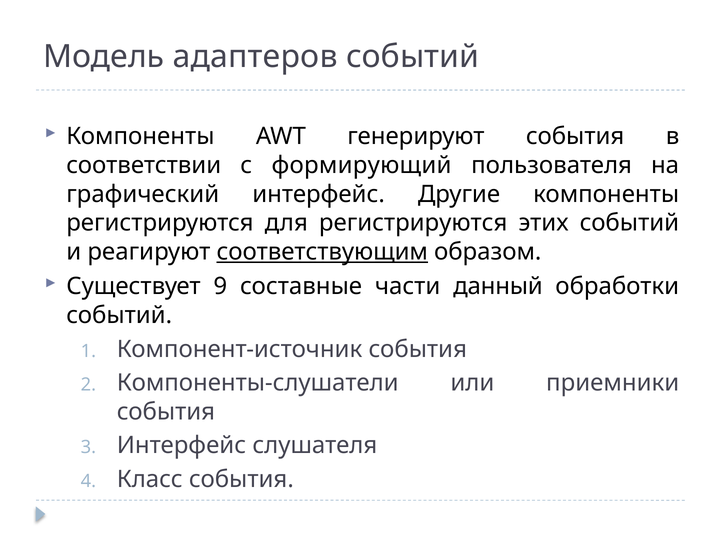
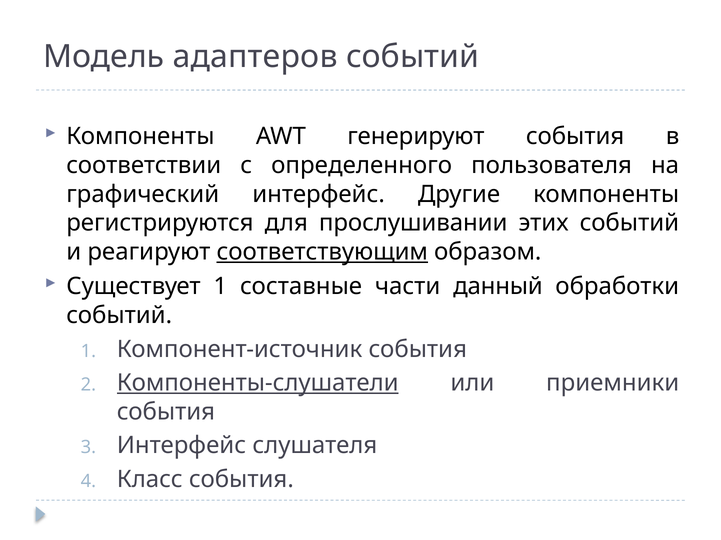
формирующий: формирующий -> определенного (362, 166)
для регистрируются: регистрируются -> прослушивании (413, 223)
Существует 9: 9 -> 1 (220, 287)
Компоненты-слушатели underline: none -> present (258, 383)
